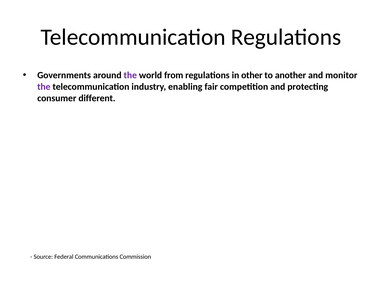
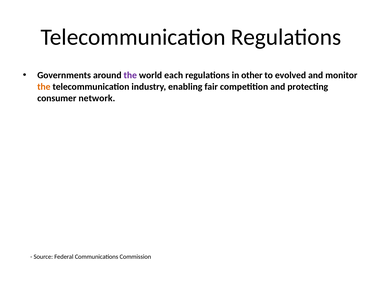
from: from -> each (174, 75)
another: another -> evolved (290, 75)
the colour: purple -> orange (44, 87)
different: different -> network (97, 98)
